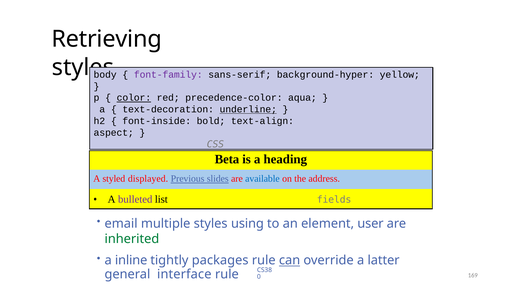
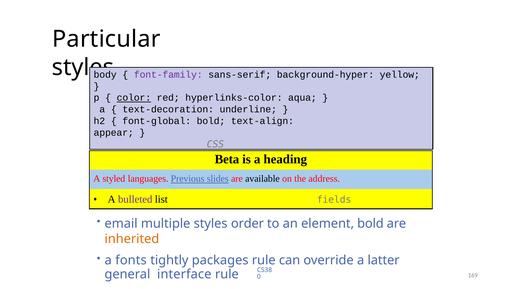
Retrieving: Retrieving -> Particular (106, 39)
precedence-color: precedence-color -> hyperlinks-color (234, 98)
underline underline: present -> none (248, 109)
font-inside: font-inside -> font-global (157, 121)
aspect: aspect -> appear (114, 132)
displayed: displayed -> languages (148, 179)
available colour: blue -> black (262, 179)
using: using -> order (247, 223)
element user: user -> bold (370, 223)
inherited colour: green -> orange (132, 239)
inline: inline -> fonts (131, 260)
can underline: present -> none (290, 260)
